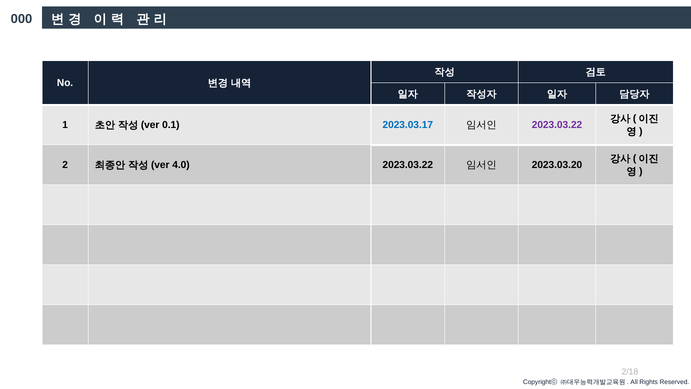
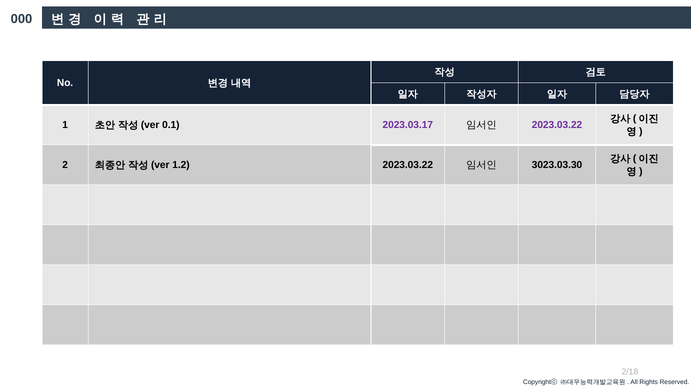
2023.03.17 colour: blue -> purple (408, 125)
4.0: 4.0 -> 1.2 (181, 165)
2023.03.20: 2023.03.20 -> 3023.03.30 (557, 165)
